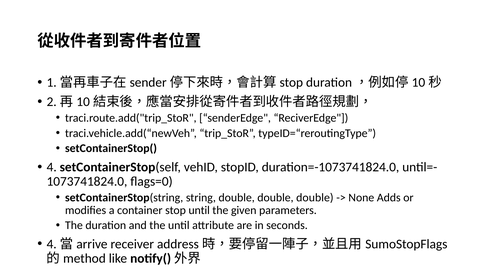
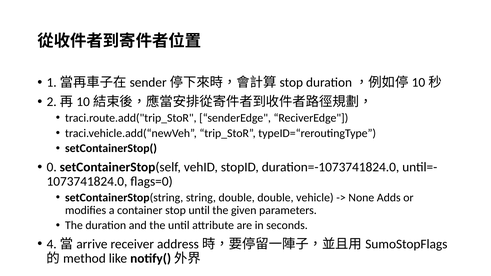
4: 4 -> 0 (52, 167)
double double double: double -> vehicle (315, 198)
